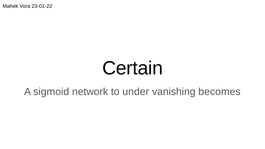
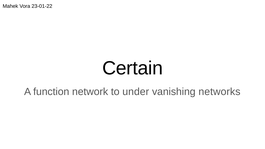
sigmoid: sigmoid -> function (51, 92)
becomes: becomes -> networks (219, 92)
